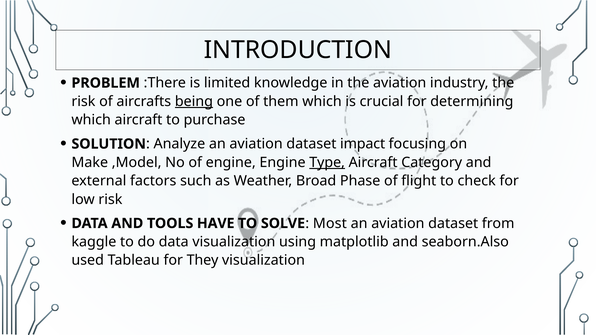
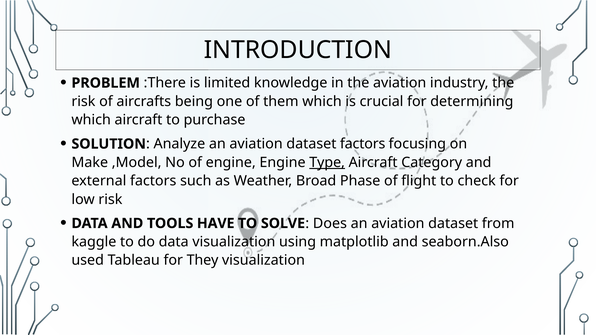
being underline: present -> none (194, 101)
dataset impact: impact -> factors (363, 144)
Most: Most -> Does (330, 224)
